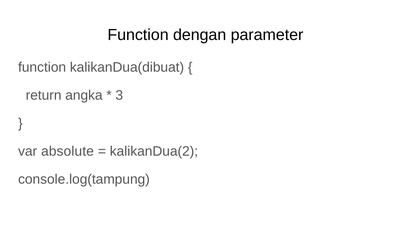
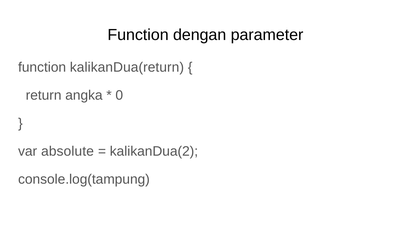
kalikanDua(dibuat: kalikanDua(dibuat -> kalikanDua(return (127, 67)
3: 3 -> 0 (119, 95)
